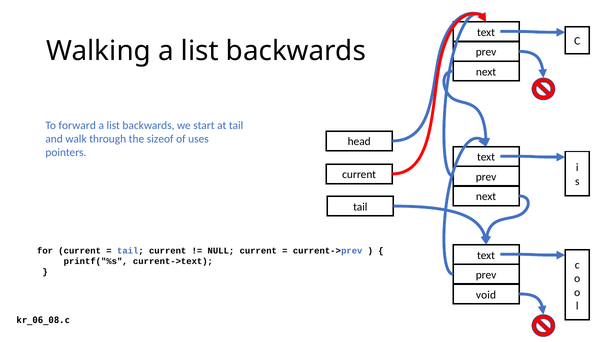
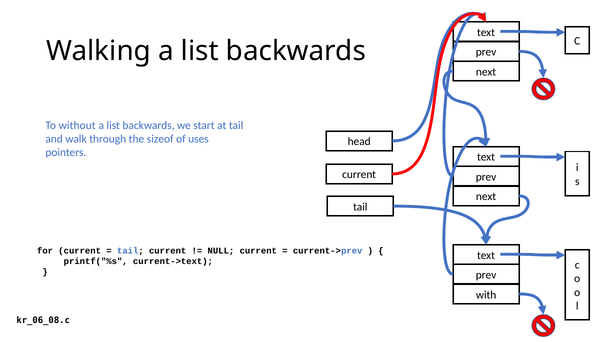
forward: forward -> without (77, 125)
void: void -> with (486, 295)
